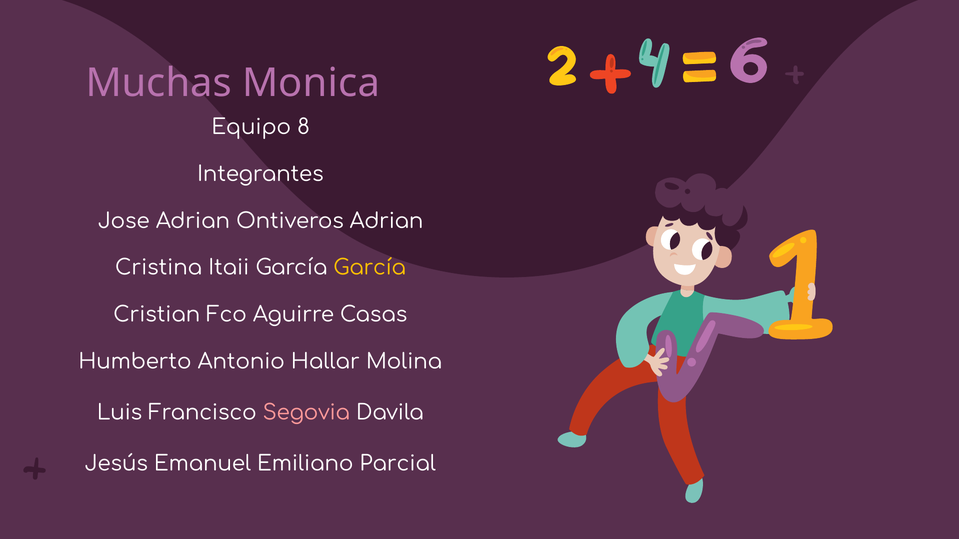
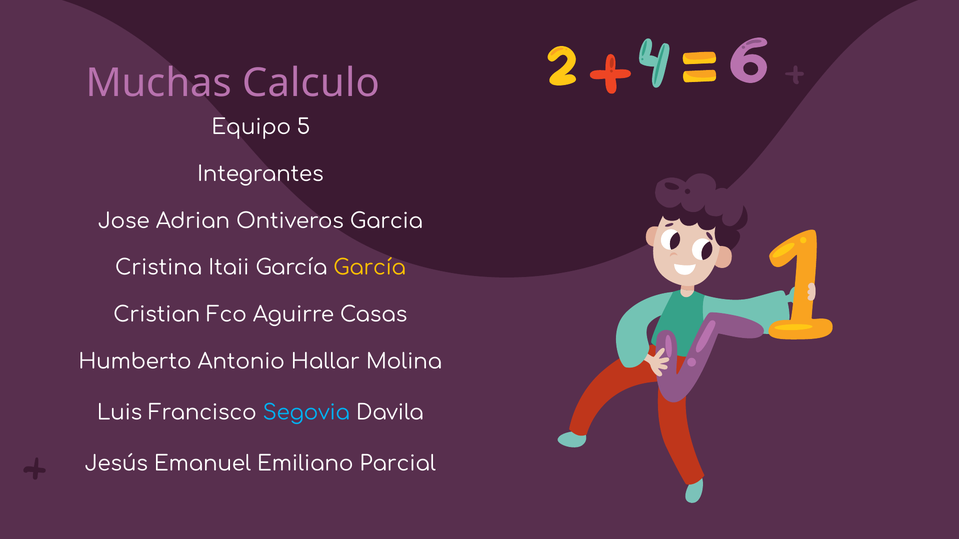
Monica: Monica -> Calculo (311, 83)
8: 8 -> 5 (303, 128)
Ontiveros Adrian: Adrian -> Garcia (386, 221)
Segovia colour: pink -> light blue (306, 413)
